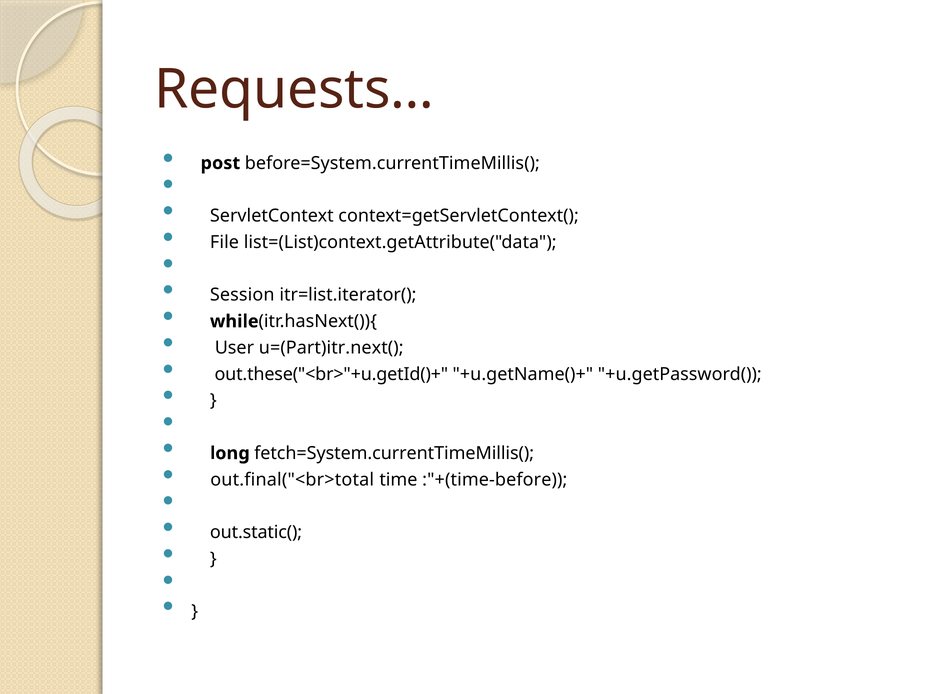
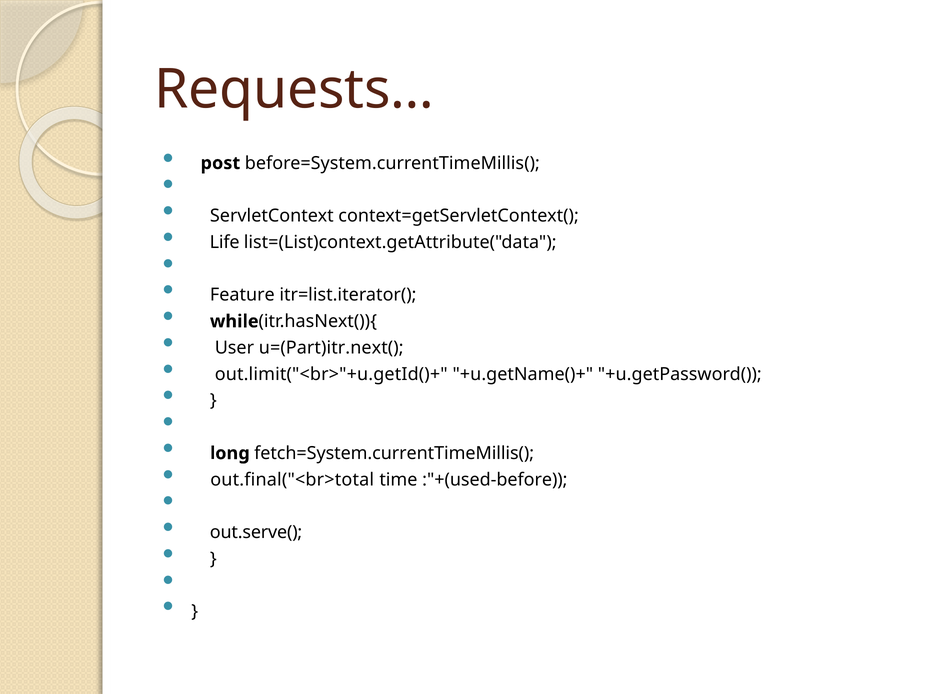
File: File -> Life (225, 242)
Session: Session -> Feature (242, 295)
out.these("<br>"+u.getId()+: out.these("<br>"+u.getId()+ -> out.limit("<br>"+u.getId()+ (331, 374)
:"+(time-before: :"+(time-before -> :"+(used-before (495, 479)
out.static(: out.static( -> out.serve( (256, 532)
